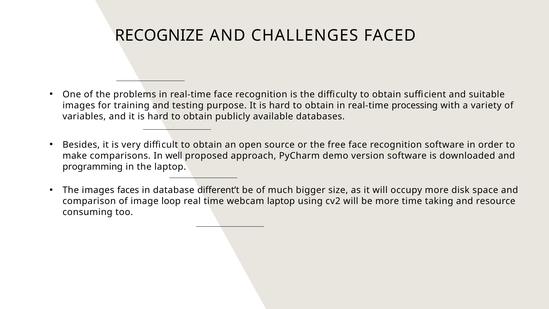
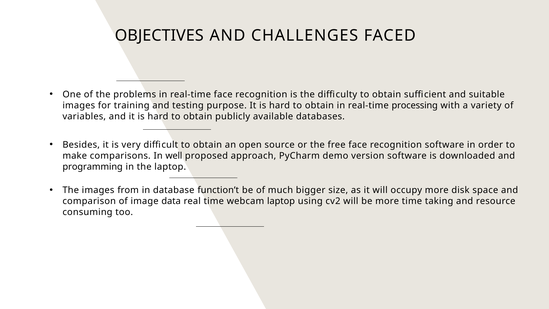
RECOGNIZE: RECOGNIZE -> OBJECTIVES (159, 35)
faces: faces -> from (128, 190)
different’t: different’t -> function’t (218, 190)
loop: loop -> data (171, 201)
